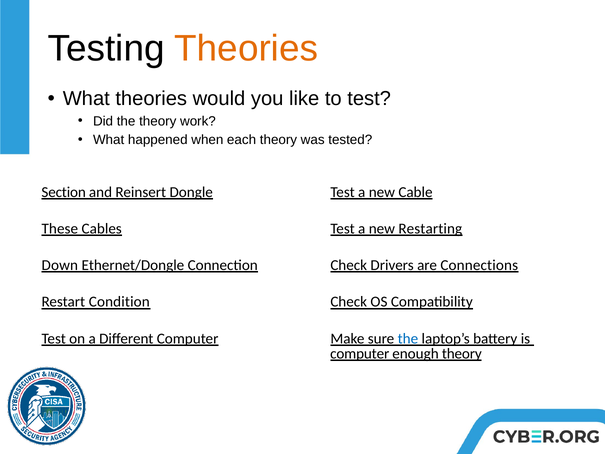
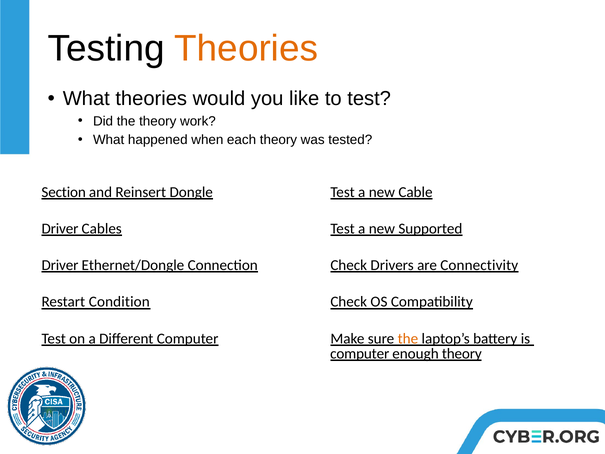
These: These -> Driver (60, 229)
Restarting: Restarting -> Supported (430, 229)
Down: Down -> Driver (60, 265)
Connections: Connections -> Connectivity (479, 265)
the colour: blue -> orange (408, 338)
